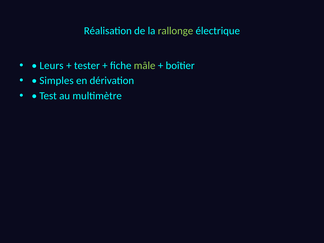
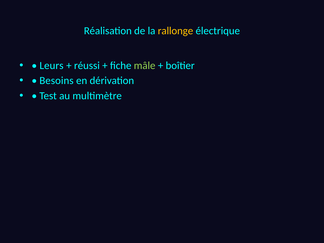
rallonge colour: light green -> yellow (175, 31)
tester: tester -> réussi (87, 66)
Simples: Simples -> Besoins (56, 81)
